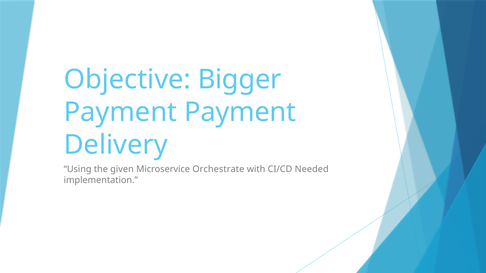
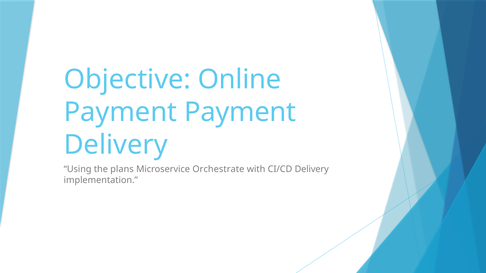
Bigger: Bigger -> Online (240, 80)
given: given -> plans (122, 169)
CI/CD Needed: Needed -> Delivery (312, 169)
